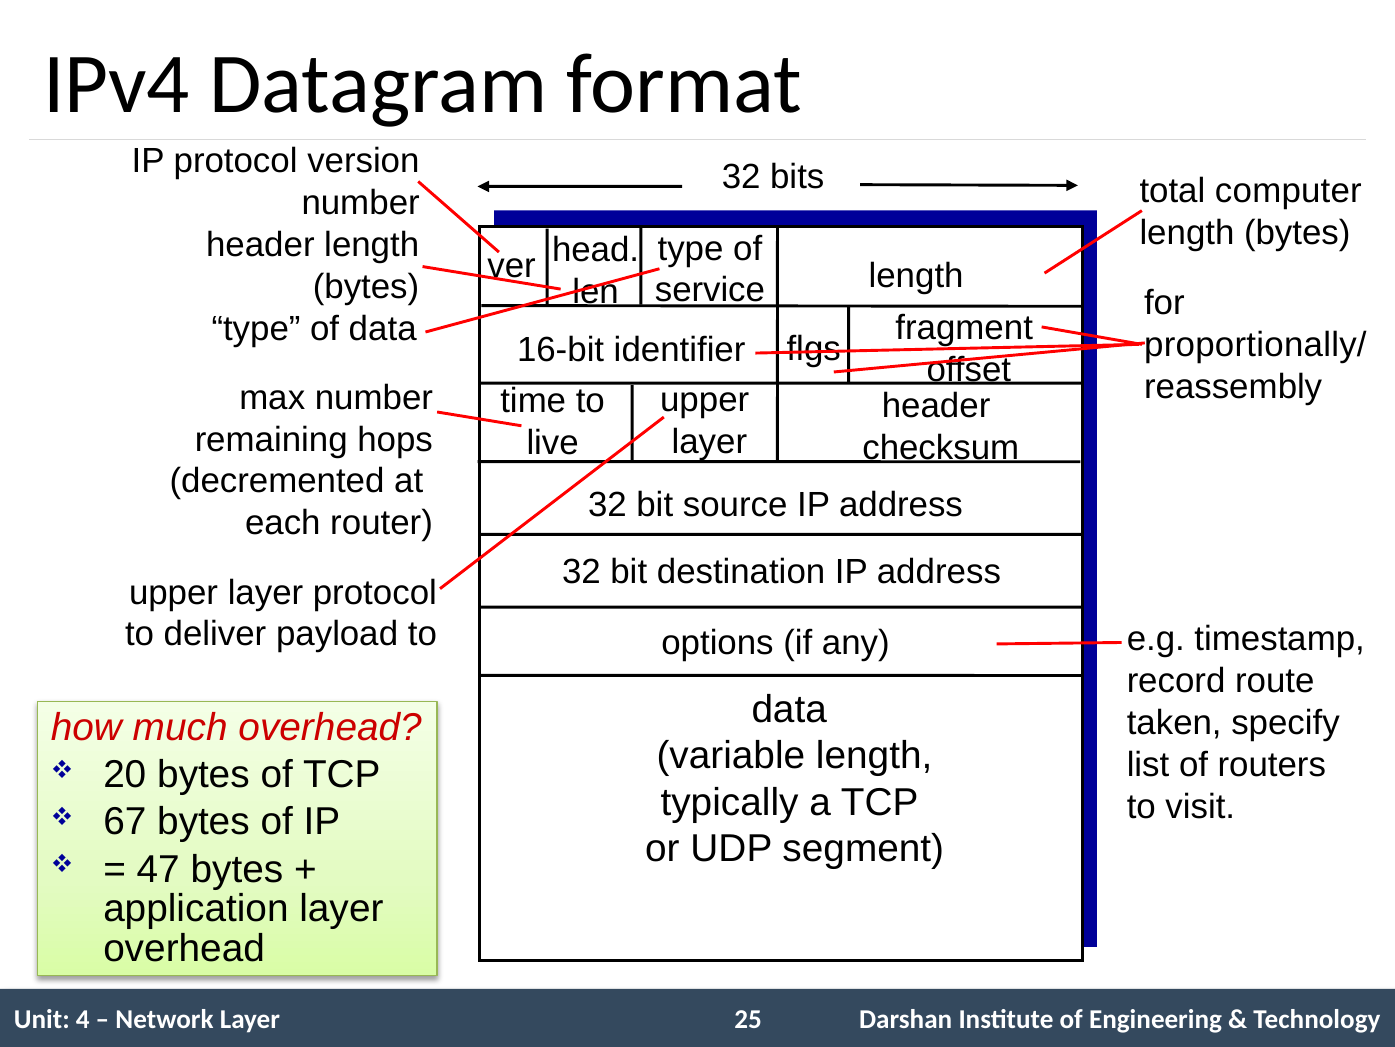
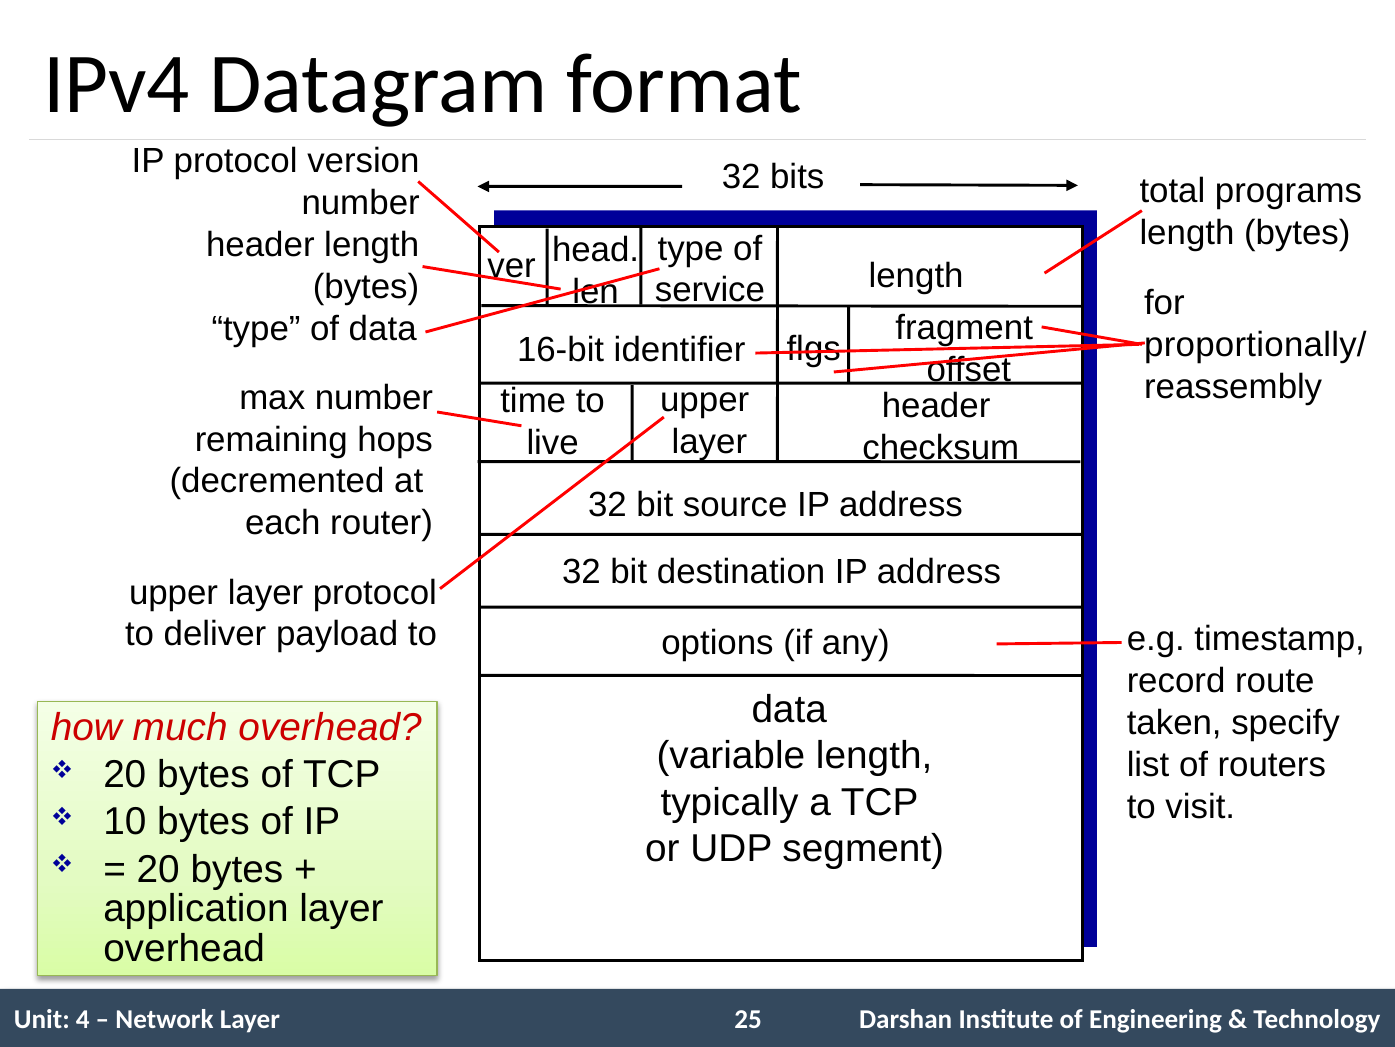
computer: computer -> programs (1289, 191)
67: 67 -> 10 (125, 821)
47: 47 -> 20 (158, 869)
